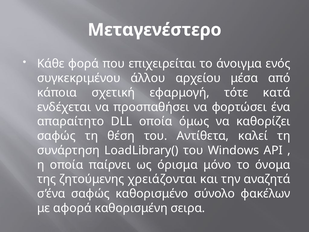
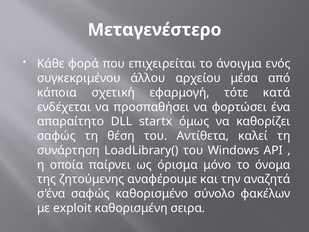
DLL οποία: οποία -> startx (156, 121)
χρειάζονται: χρειάζονται -> αναφέρουμε (162, 179)
αφορά: αφορά -> exploit (72, 208)
